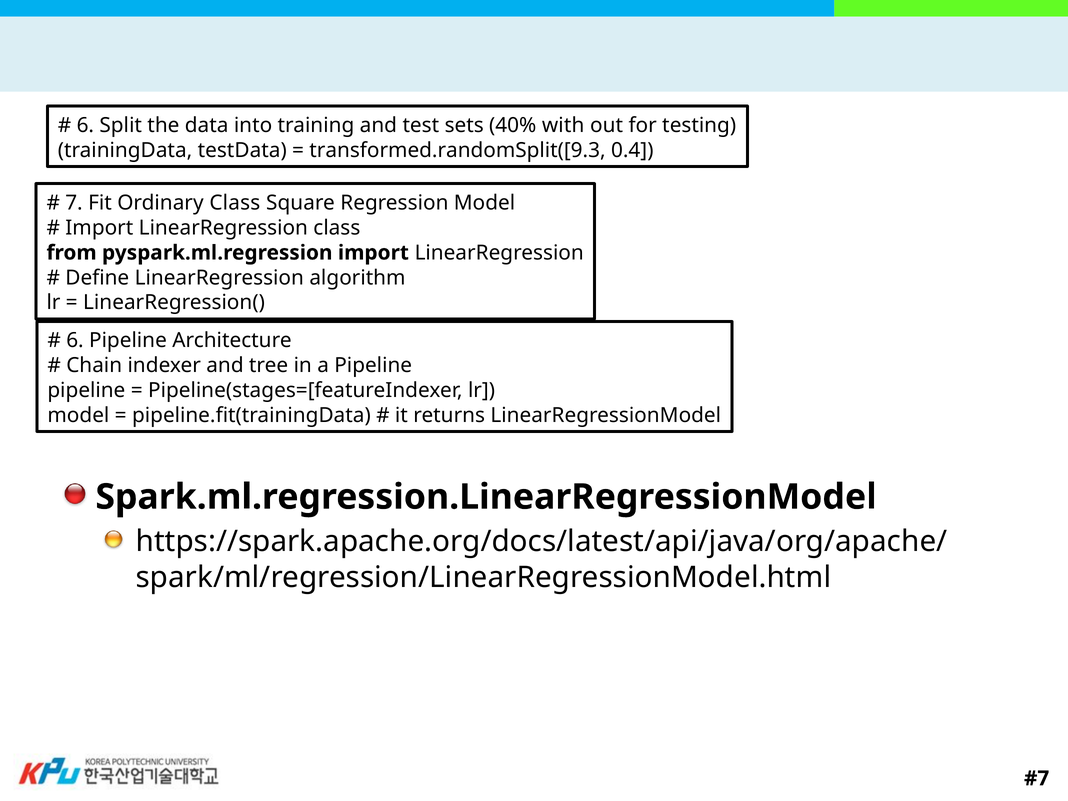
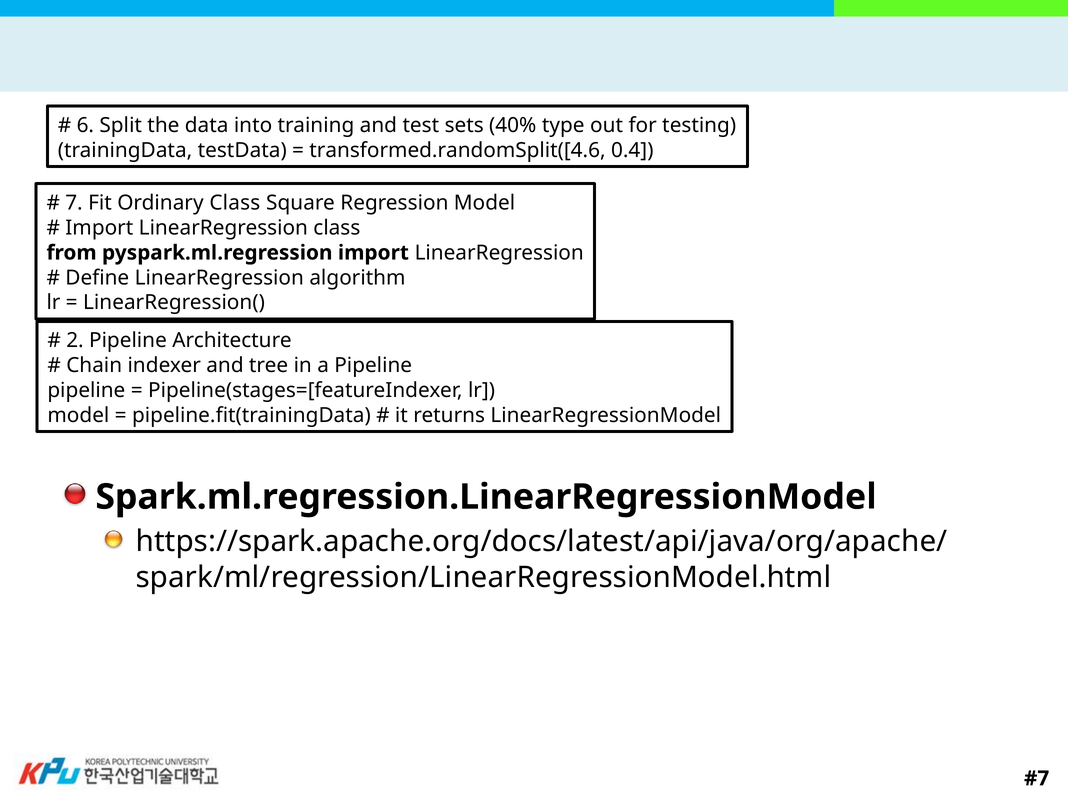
with: with -> type (563, 125)
transformed.randomSplit([9.3: transformed.randomSplit([9.3 -> transformed.randomSplit([4.6 (457, 150)
6: 6 -> 2 (75, 340)
